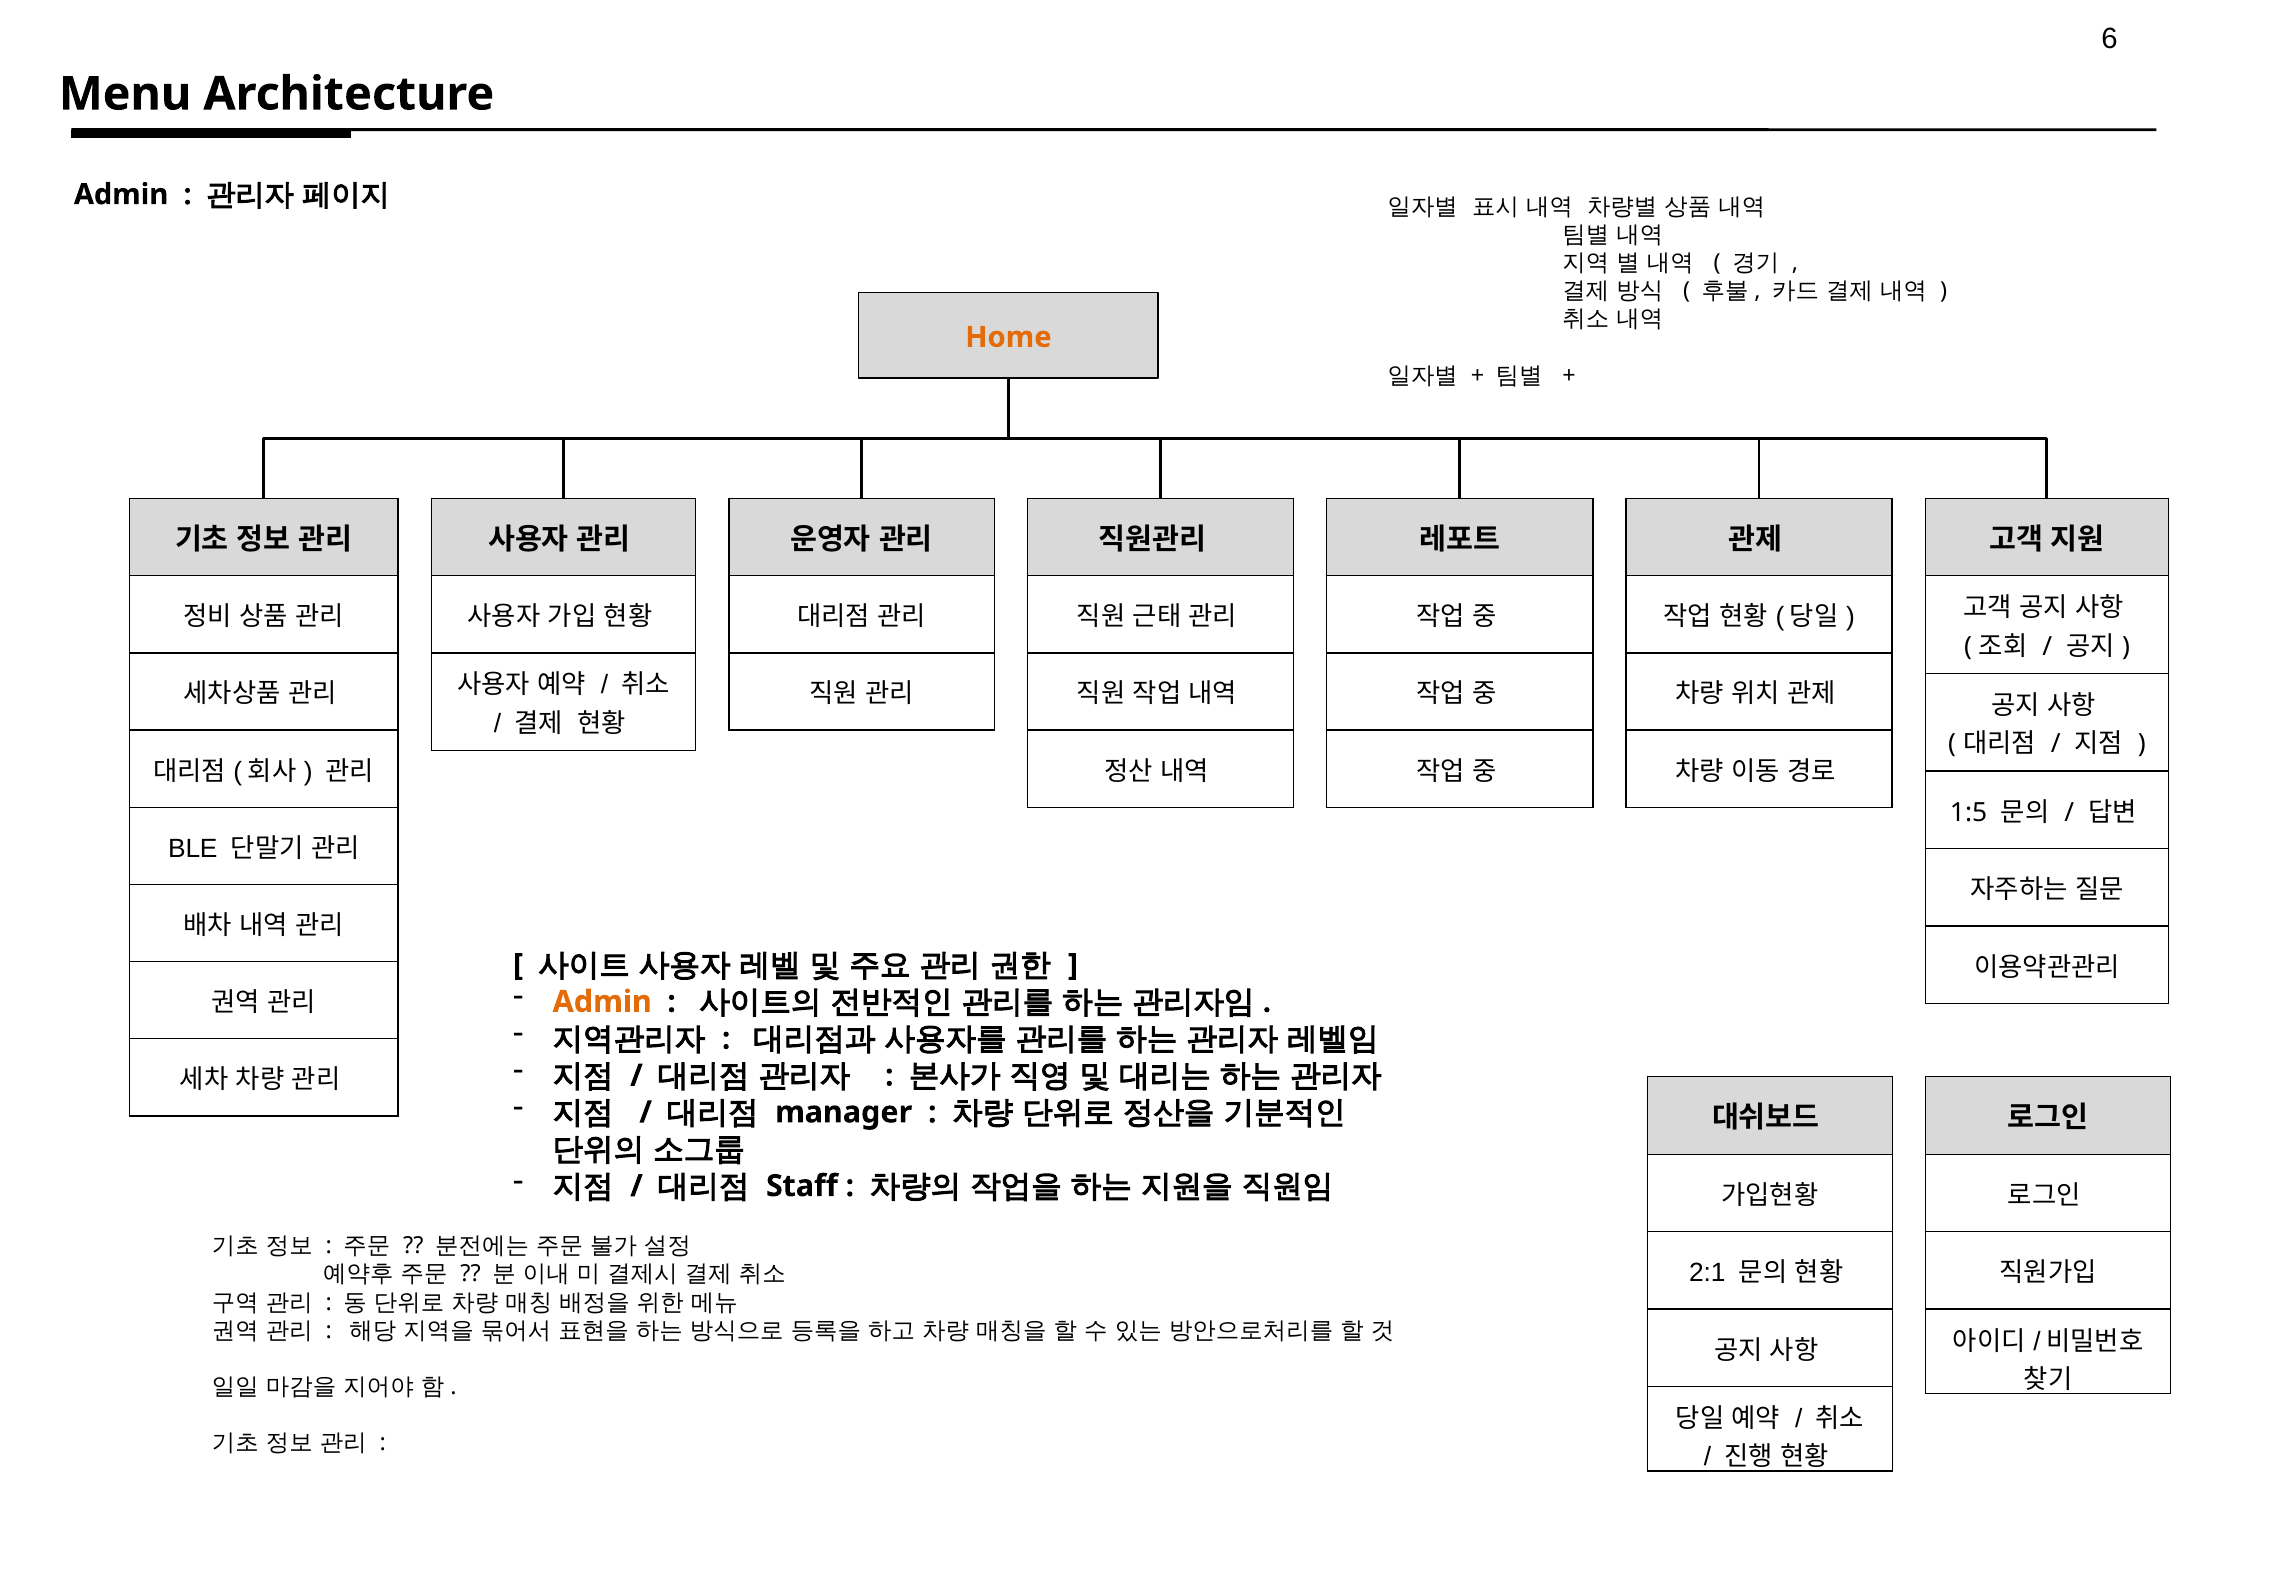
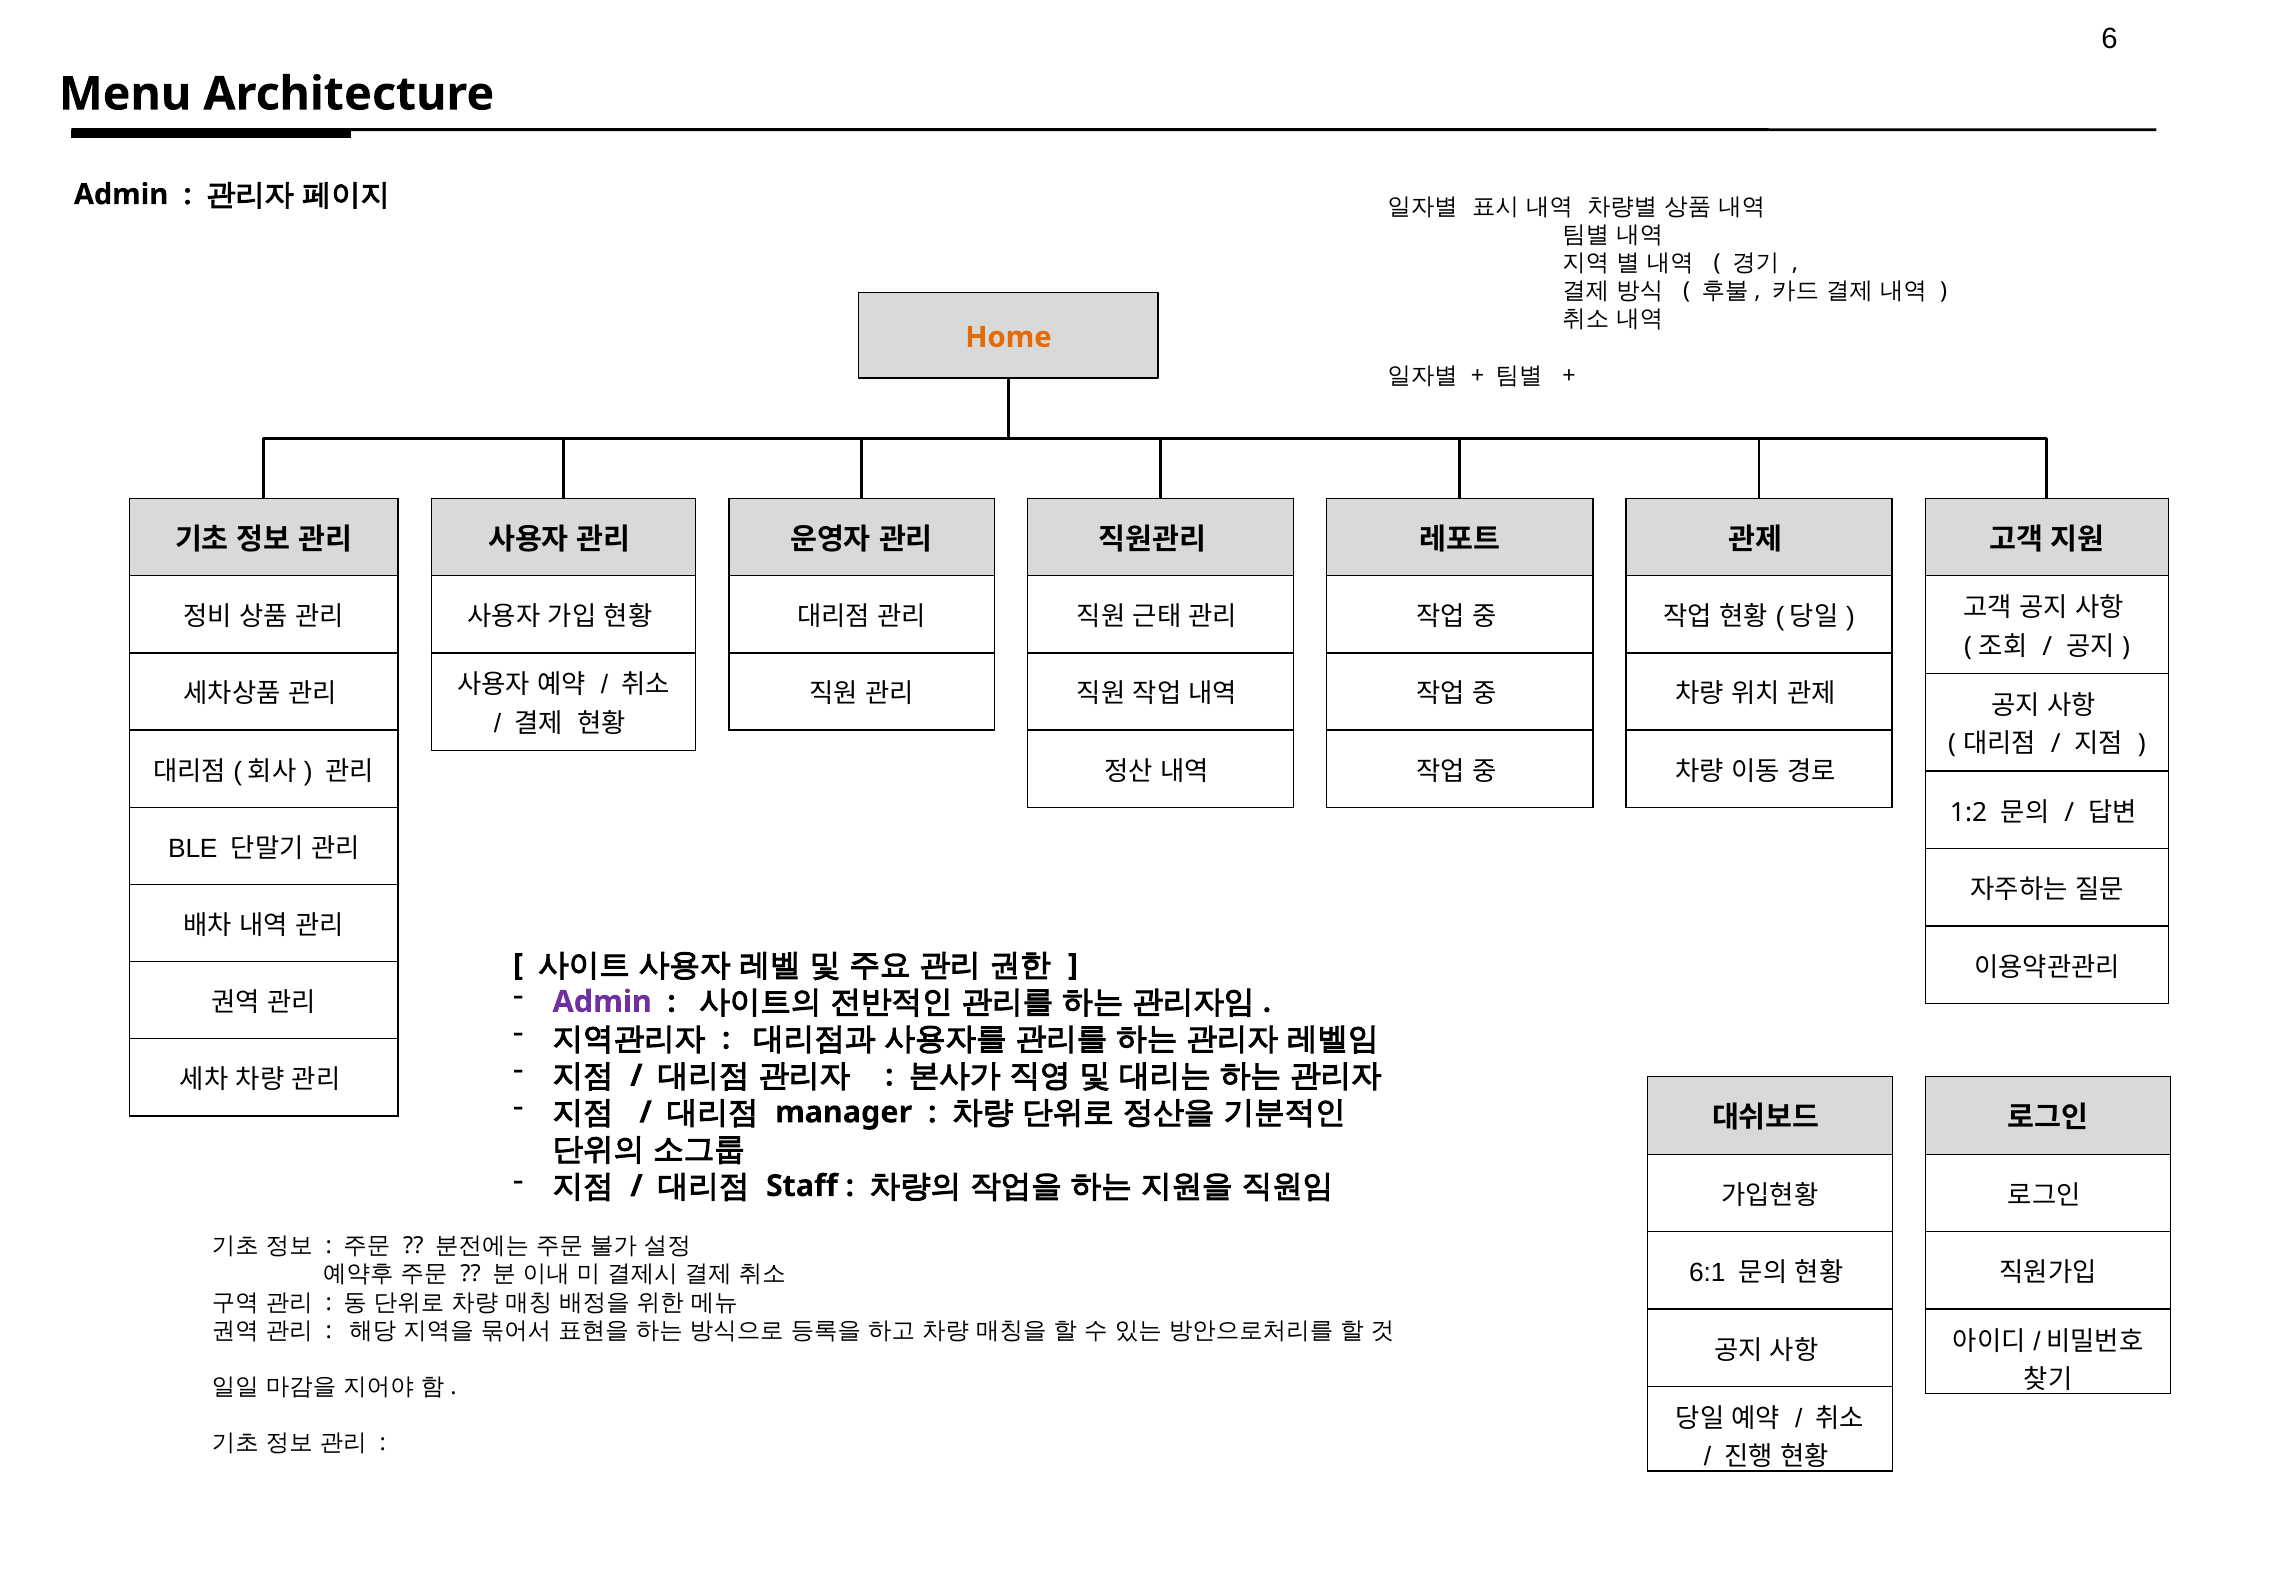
1:5: 1:5 -> 1:2 (1969, 812)
Admin colour: orange -> purple (602, 1001)
2:1: 2:1 -> 6:1 (1707, 1273)
